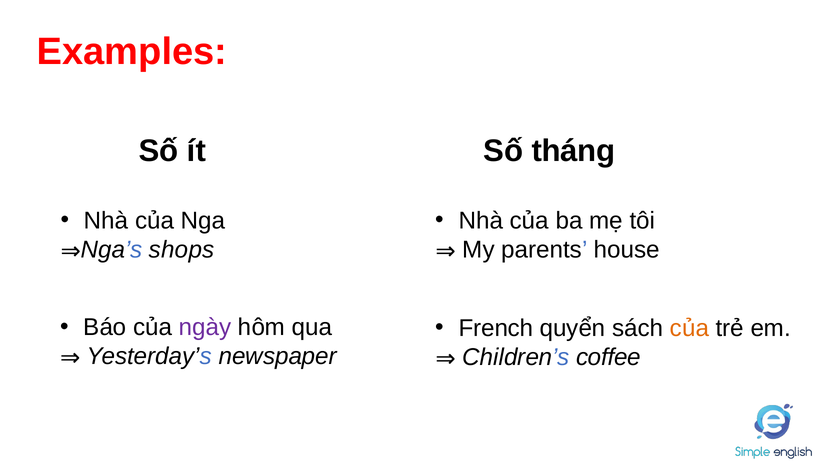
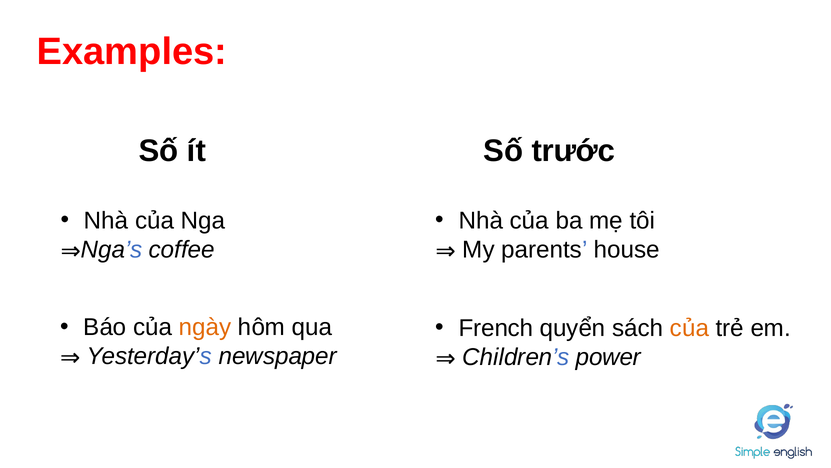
tháng: tháng -> trước (573, 151)
shops: shops -> coffee (182, 250)
ngày colour: purple -> orange (205, 327)
coffee: coffee -> power (609, 357)
